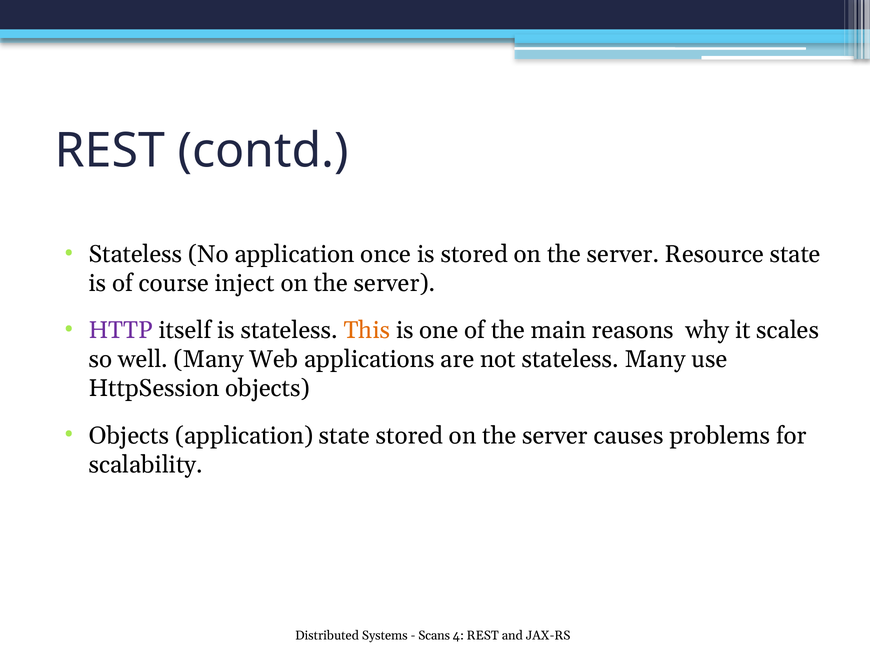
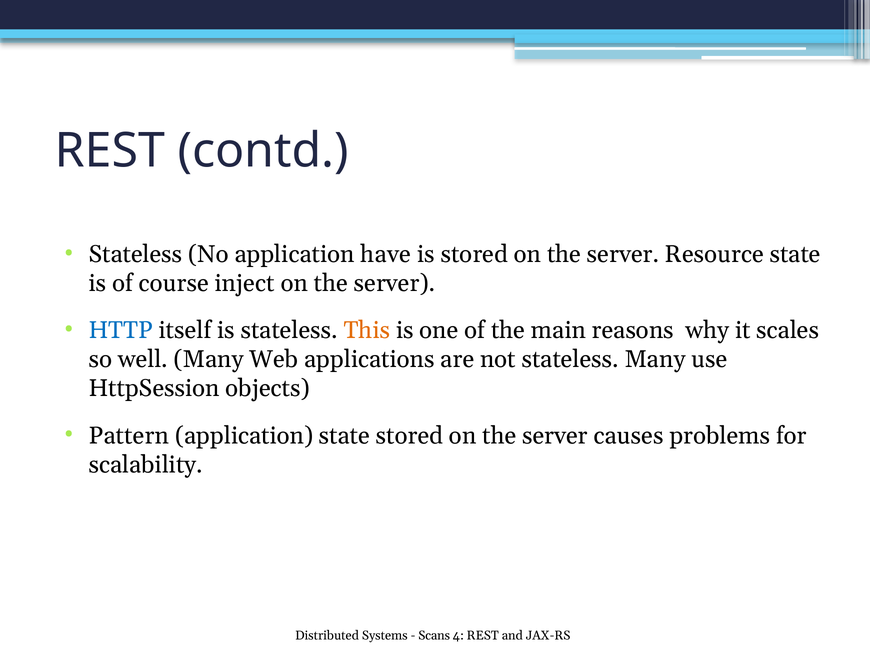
once: once -> have (386, 255)
HTTP colour: purple -> blue (121, 331)
Objects: Objects -> Pattern (129, 436)
